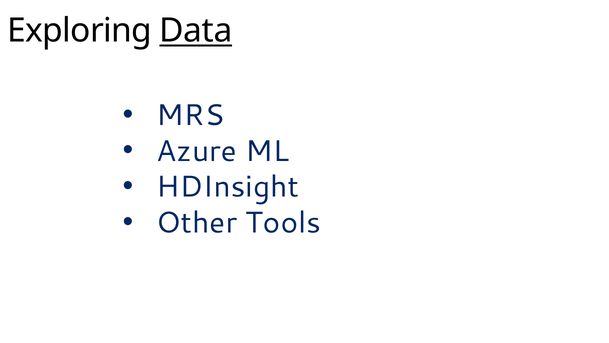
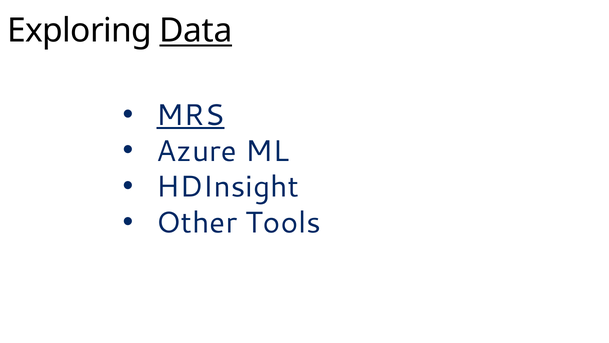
MRS underline: none -> present (190, 115)
